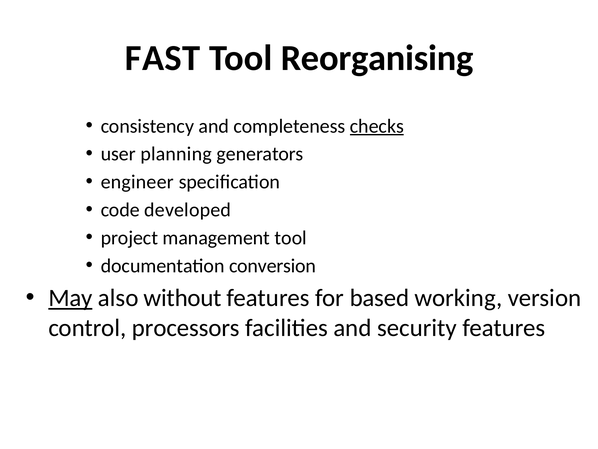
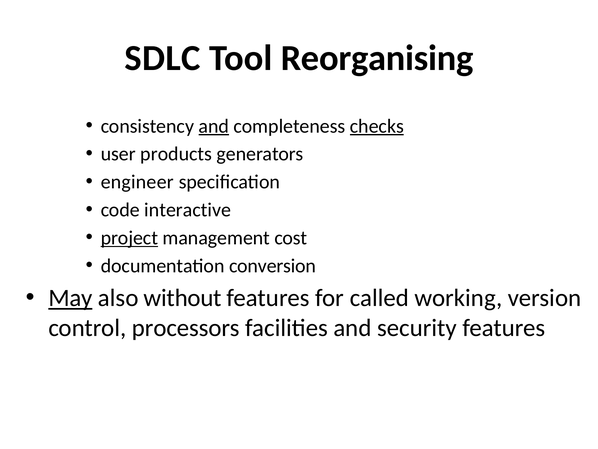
FAST: FAST -> SDLC (163, 58)
and underline: none -> present (214, 126)
planning: planning -> products (176, 154)
developed: developed -> interactive (188, 210)
project underline: none -> present (129, 238)
management tool: tool -> cost (291, 238)
based: based -> called (379, 298)
